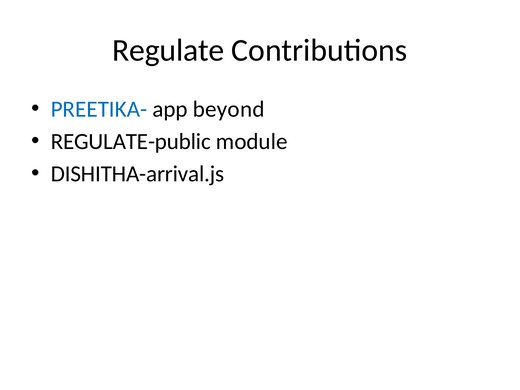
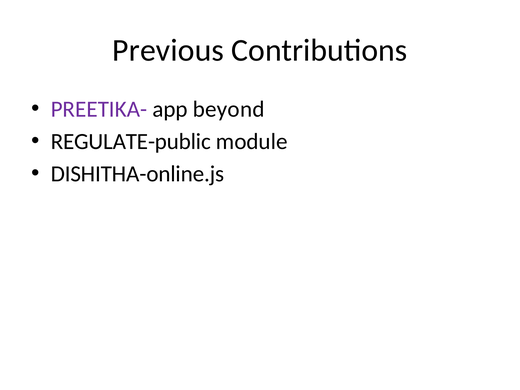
Regulate: Regulate -> Previous (168, 50)
PREETIKA- colour: blue -> purple (99, 109)
DISHITHA-arrival.js: DISHITHA-arrival.js -> DISHITHA-online.js (137, 174)
